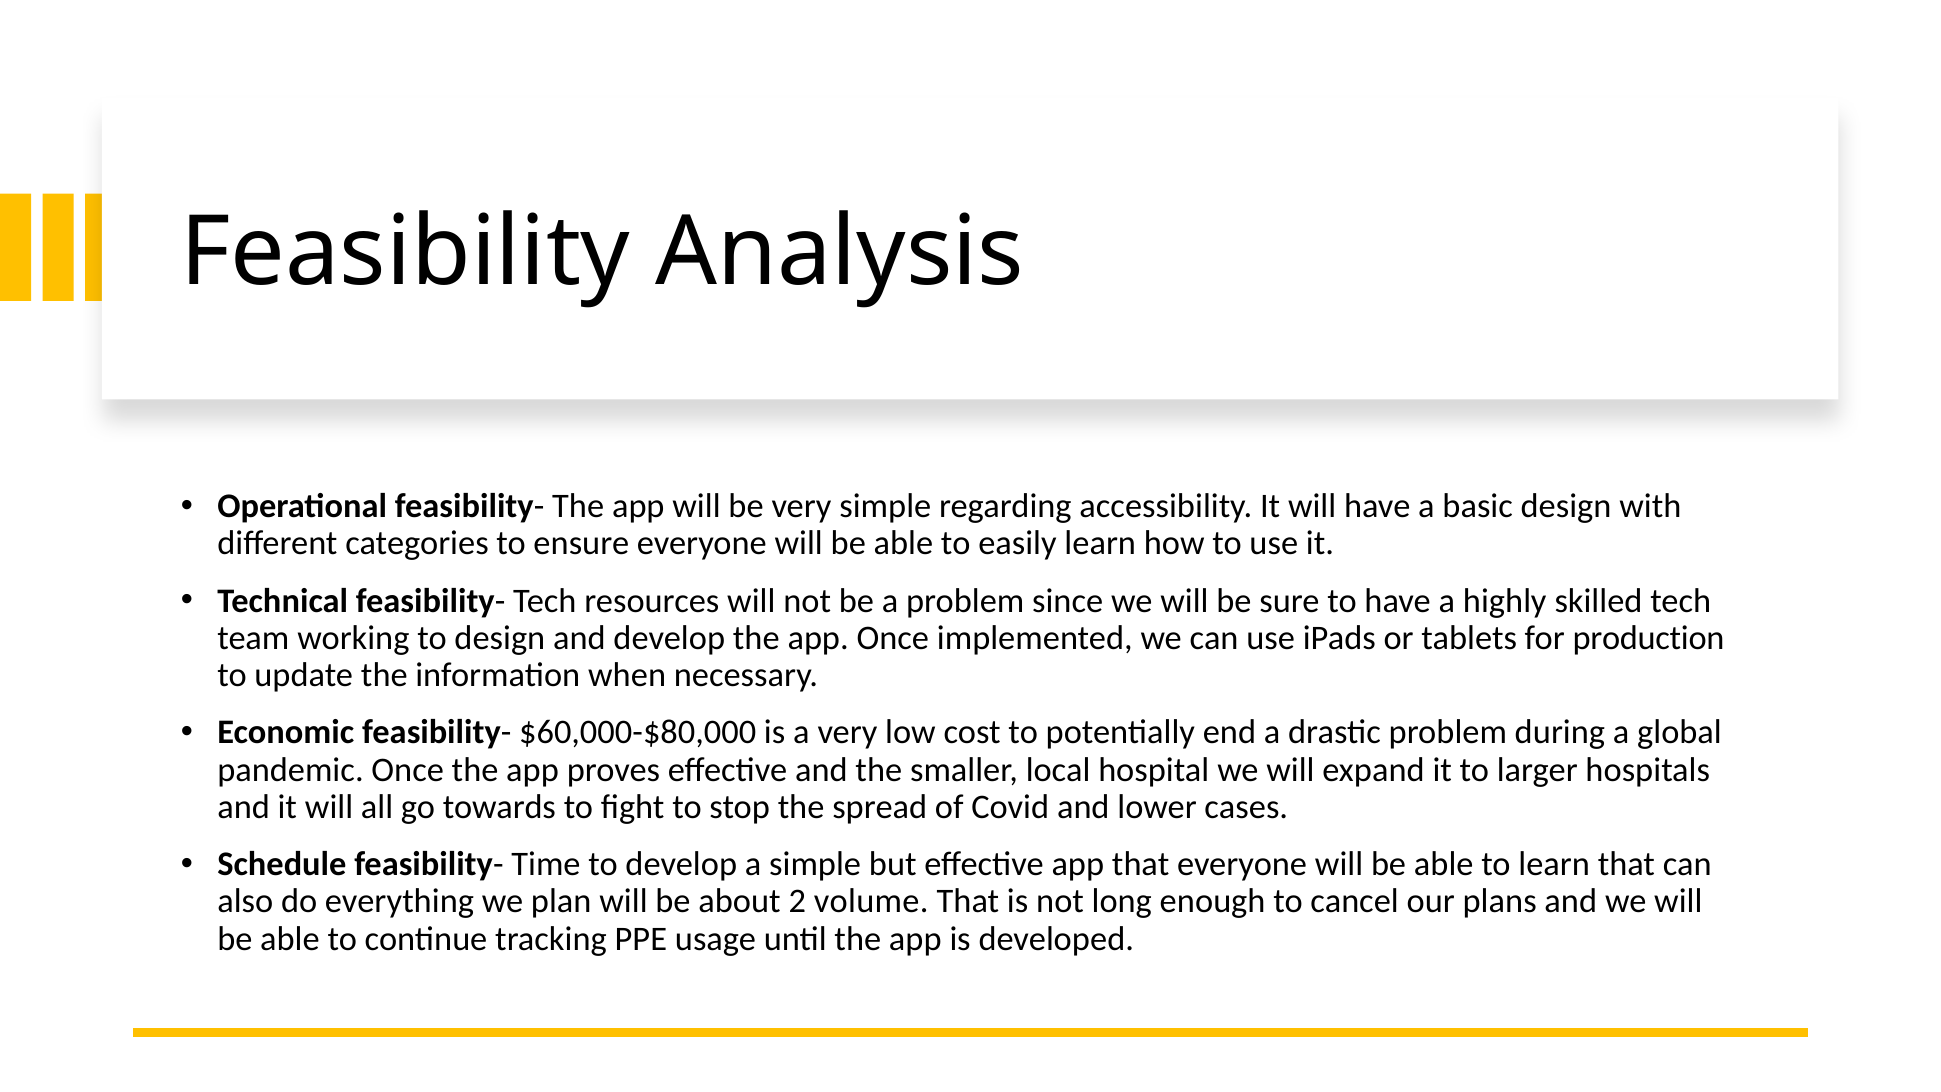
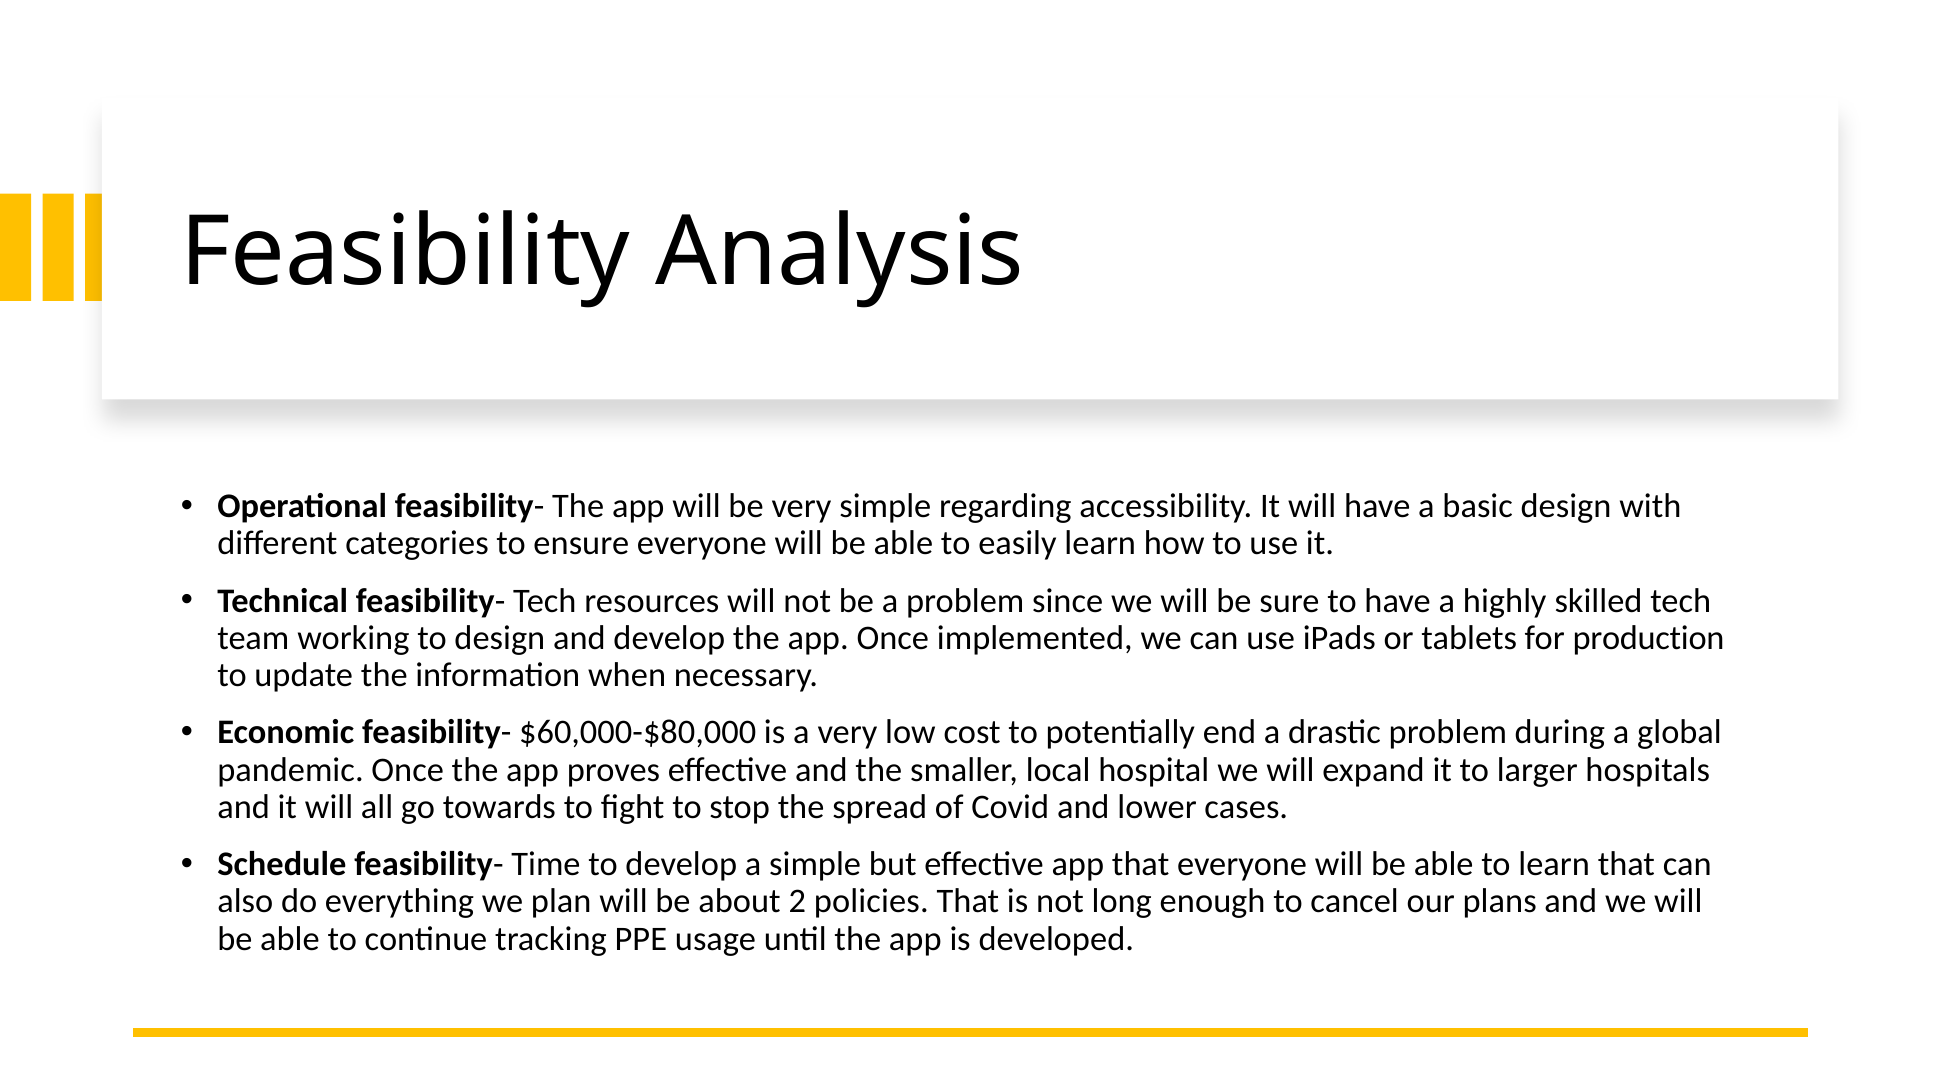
volume: volume -> policies (871, 901)
